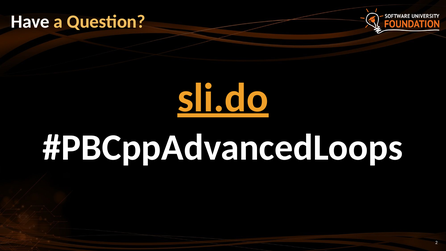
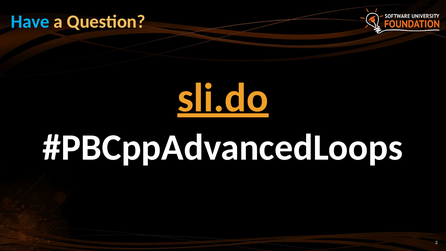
Have colour: white -> light blue (30, 22)
